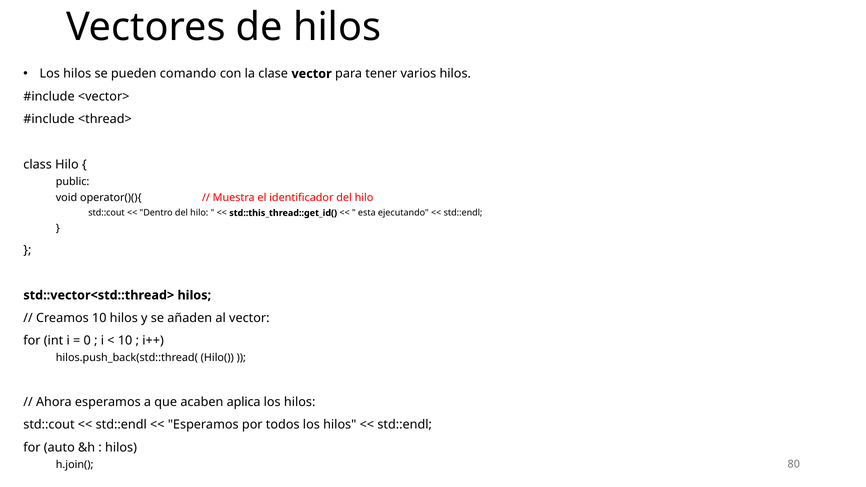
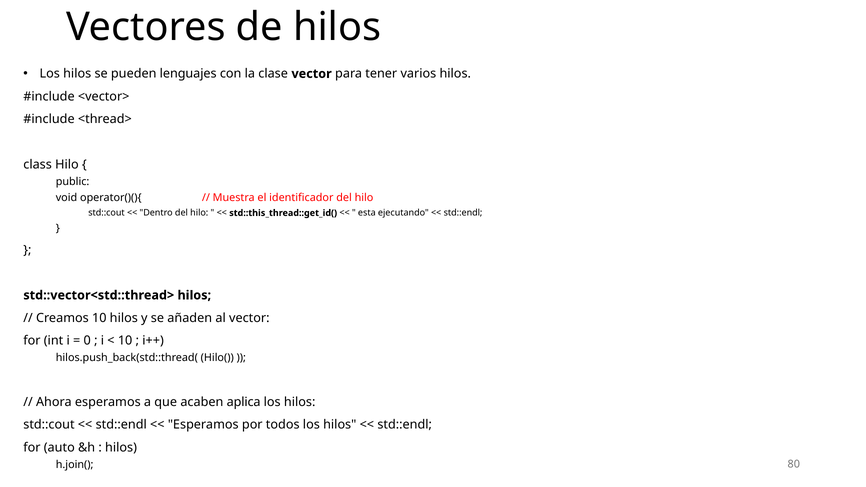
comando: comando -> lenguajes (188, 74)
